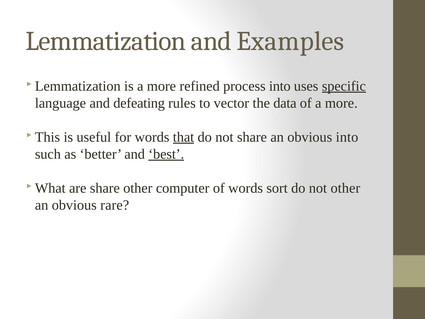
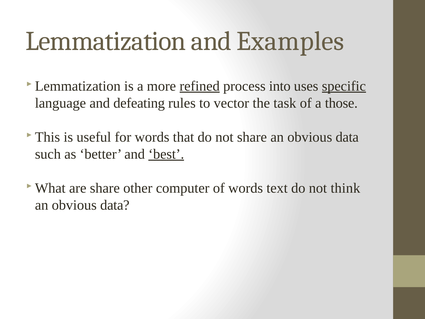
refined underline: none -> present (200, 86)
data: data -> task (285, 103)
of a more: more -> those (341, 103)
that underline: present -> none (184, 137)
share an obvious into: into -> data (347, 137)
sort: sort -> text (277, 188)
not other: other -> think (345, 188)
rare: rare -> data (115, 205)
